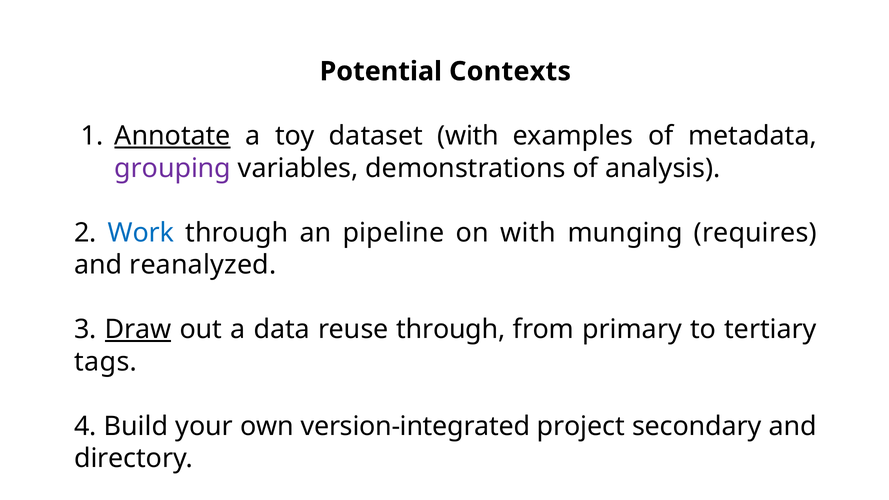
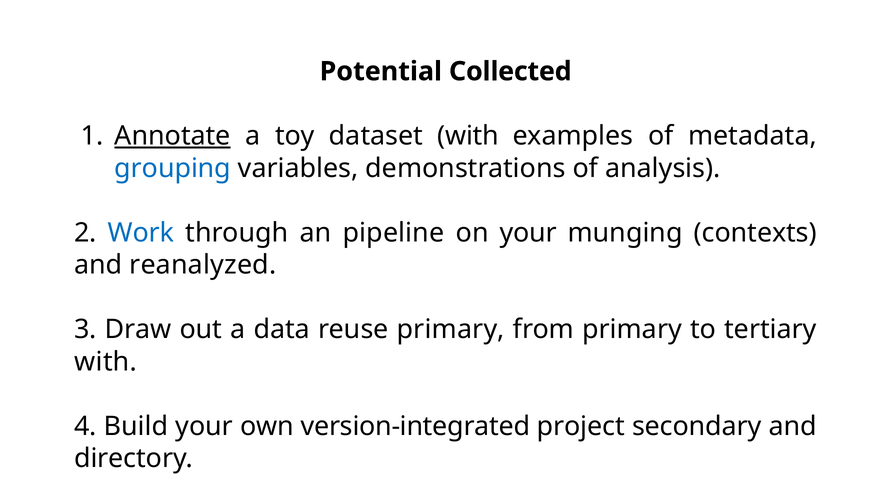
Contexts: Contexts -> Collected (510, 71)
grouping colour: purple -> blue (173, 168)
on with: with -> your (528, 233)
requires: requires -> contexts (755, 233)
Draw underline: present -> none (138, 329)
reuse through: through -> primary (451, 329)
tags: tags -> with (106, 362)
